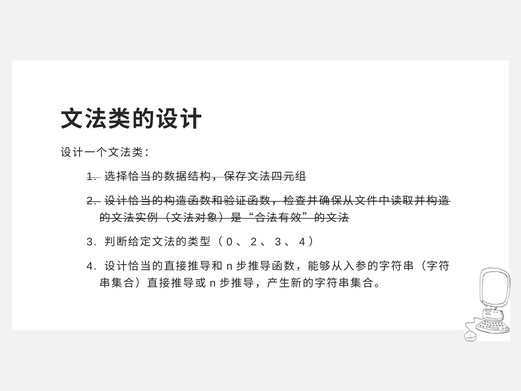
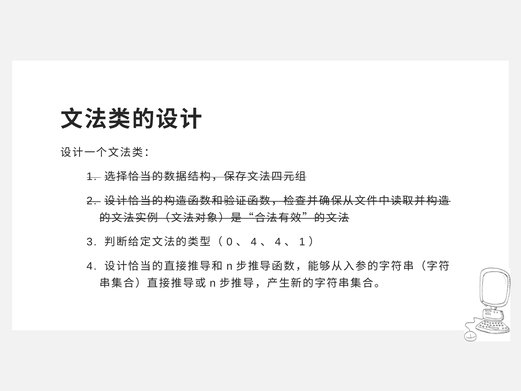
2: 2 -> 4 (254, 242)
3: 3 -> 4 (278, 242)
4: 4 -> 1 (302, 242)
